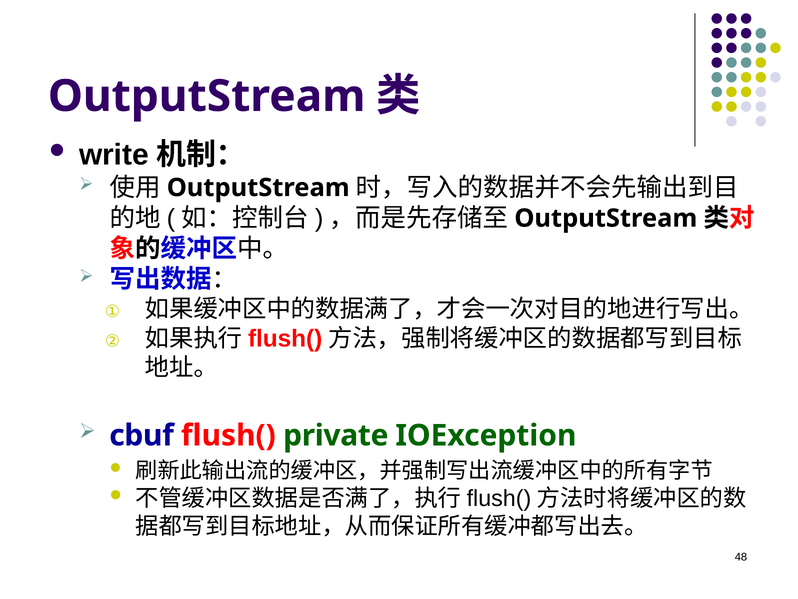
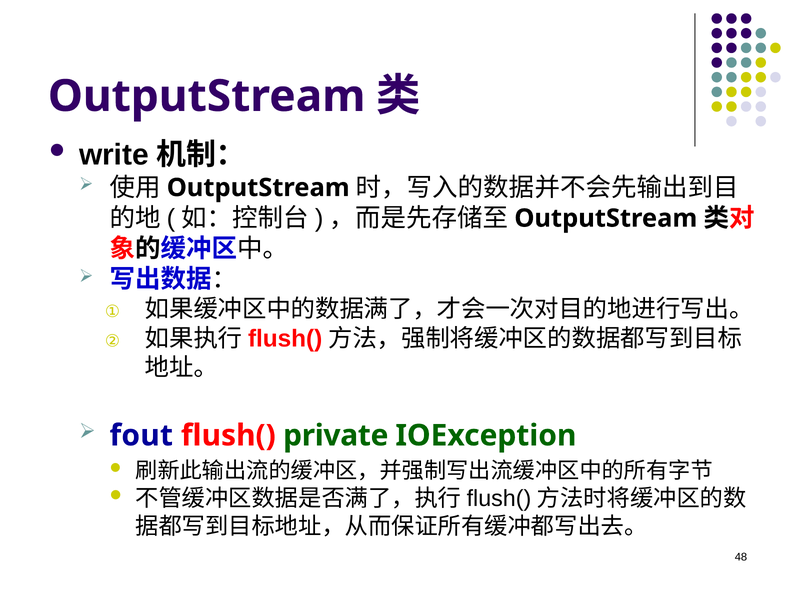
cbuf: cbuf -> fout (141, 435)
